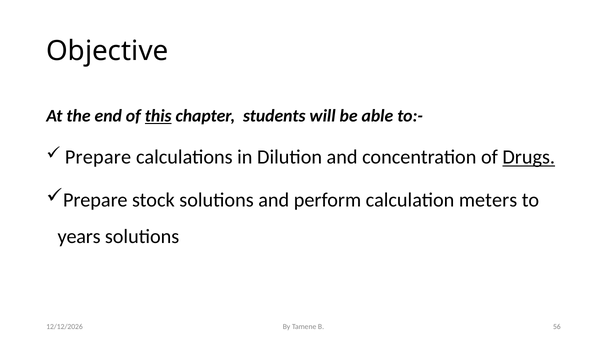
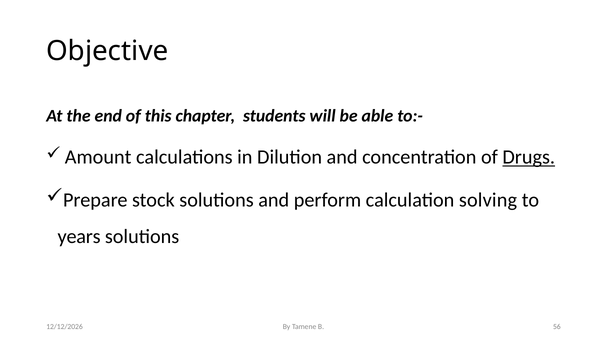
this underline: present -> none (158, 116)
Prepare: Prepare -> Amount (98, 157)
meters: meters -> solving (488, 200)
